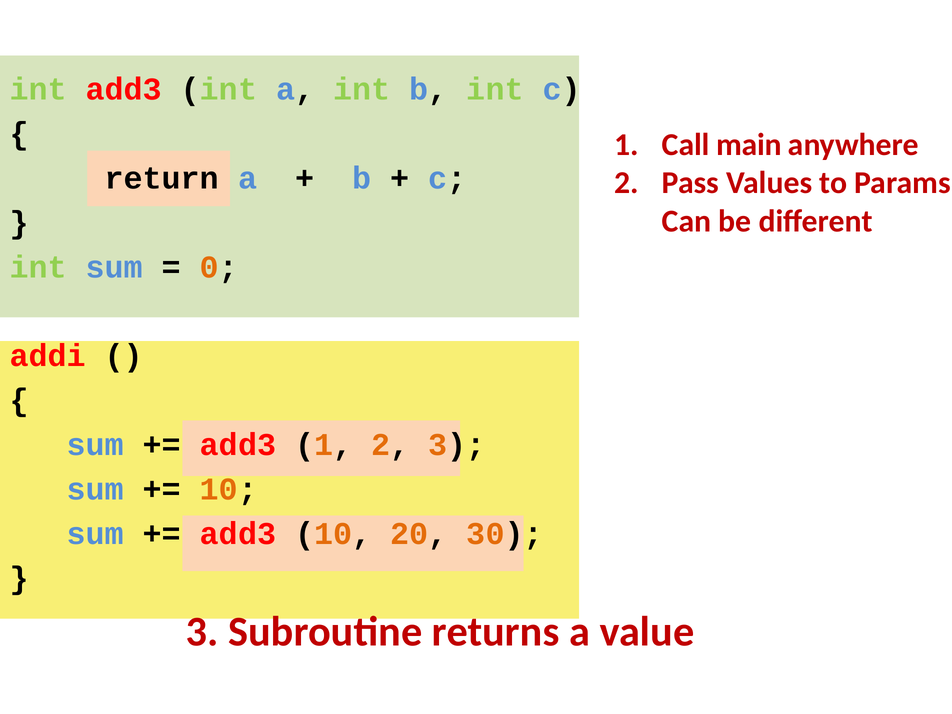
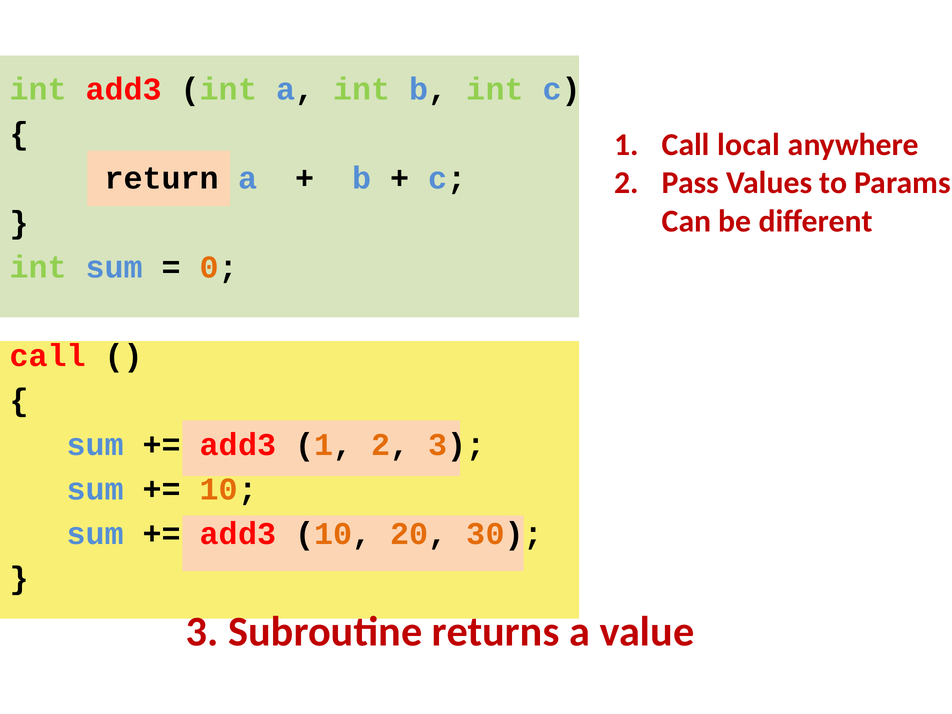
main: main -> local (749, 145)
addi: addi -> call (48, 356)
